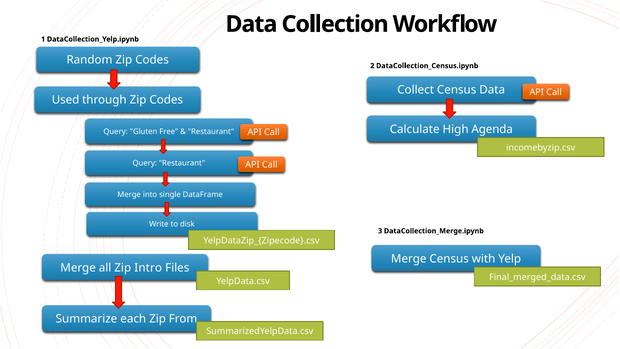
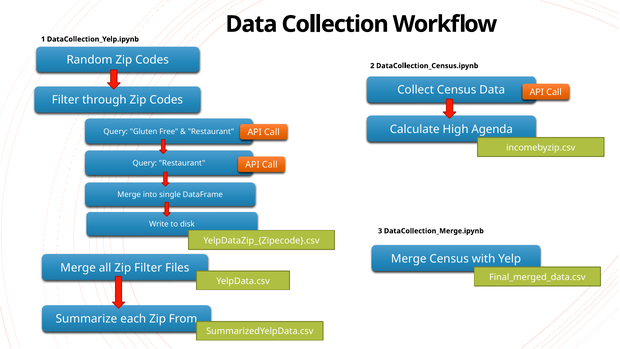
Used: Used -> Filter (66, 100)
Zip Intro: Intro -> Filter (148, 268)
